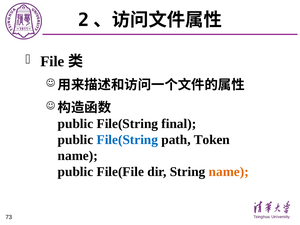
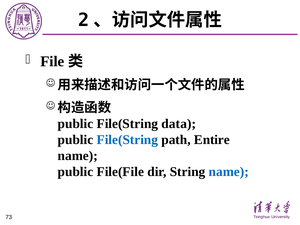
final: final -> data (179, 124)
Token: Token -> Entire (212, 140)
name colour: orange -> blue (229, 172)
